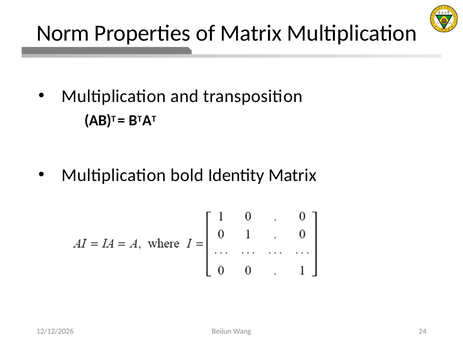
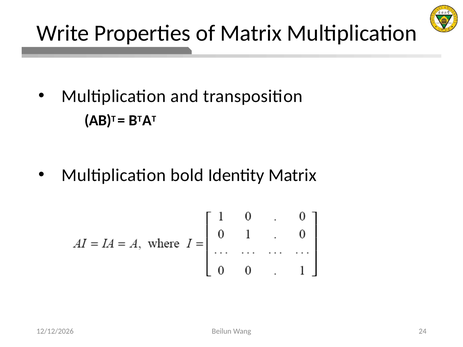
Norm: Norm -> Write (63, 33)
